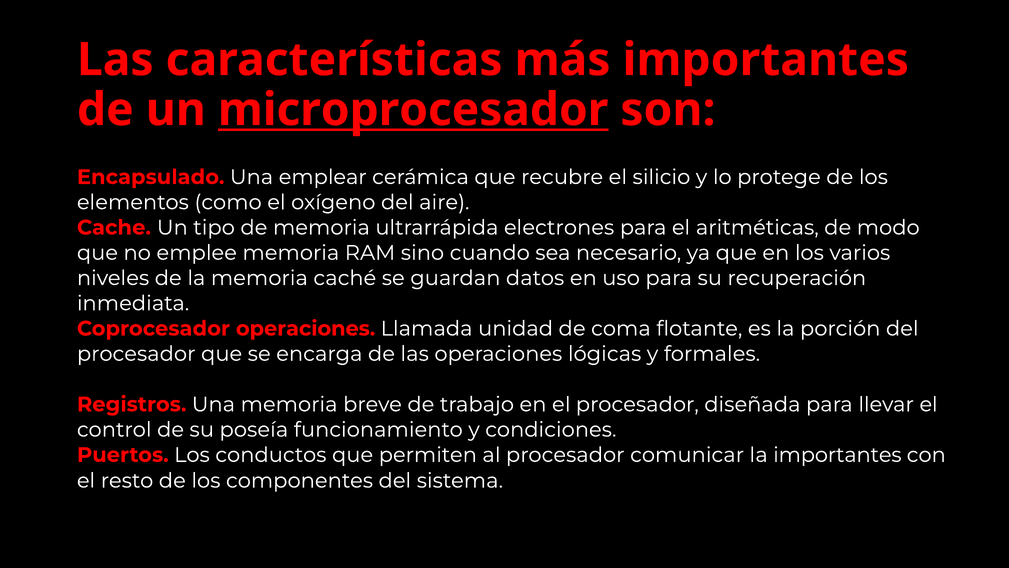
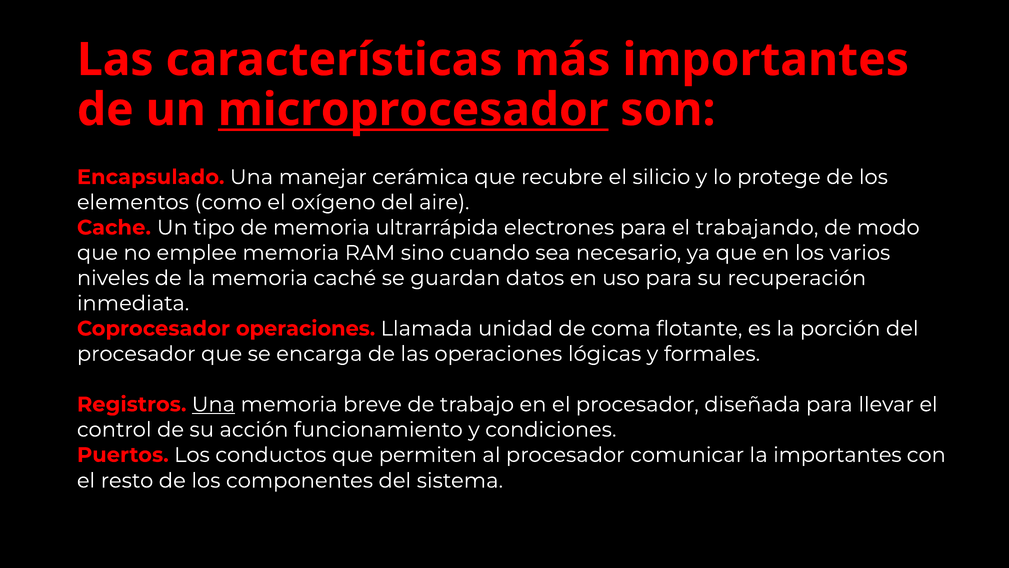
emplear: emplear -> manejar (323, 177)
aritméticas: aritméticas -> trabajando (757, 227)
Una underline: none -> present (213, 404)
poseía: poseía -> acción (254, 429)
